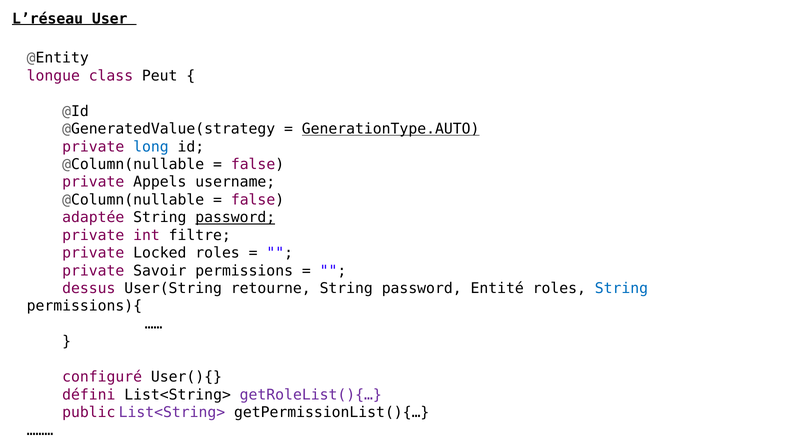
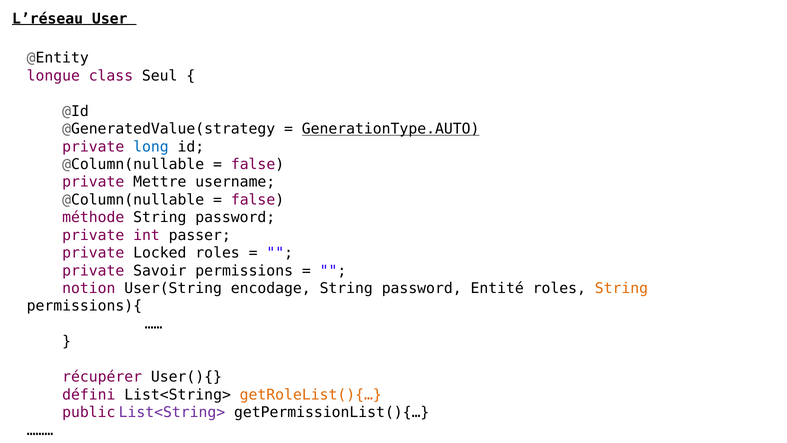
Peut: Peut -> Seul (160, 76)
Appels: Appels -> Mettre (160, 182)
adaptée: adaptée -> méthode (93, 217)
password underline: present -> none (235, 217)
filtre: filtre -> passer (200, 235)
dessus: dessus -> notion (89, 288)
retourne: retourne -> encodage (271, 288)
String colour: blue -> orange (621, 288)
configuré: configuré -> récupérer (102, 377)
getRoleList(){… colour: purple -> orange (311, 394)
